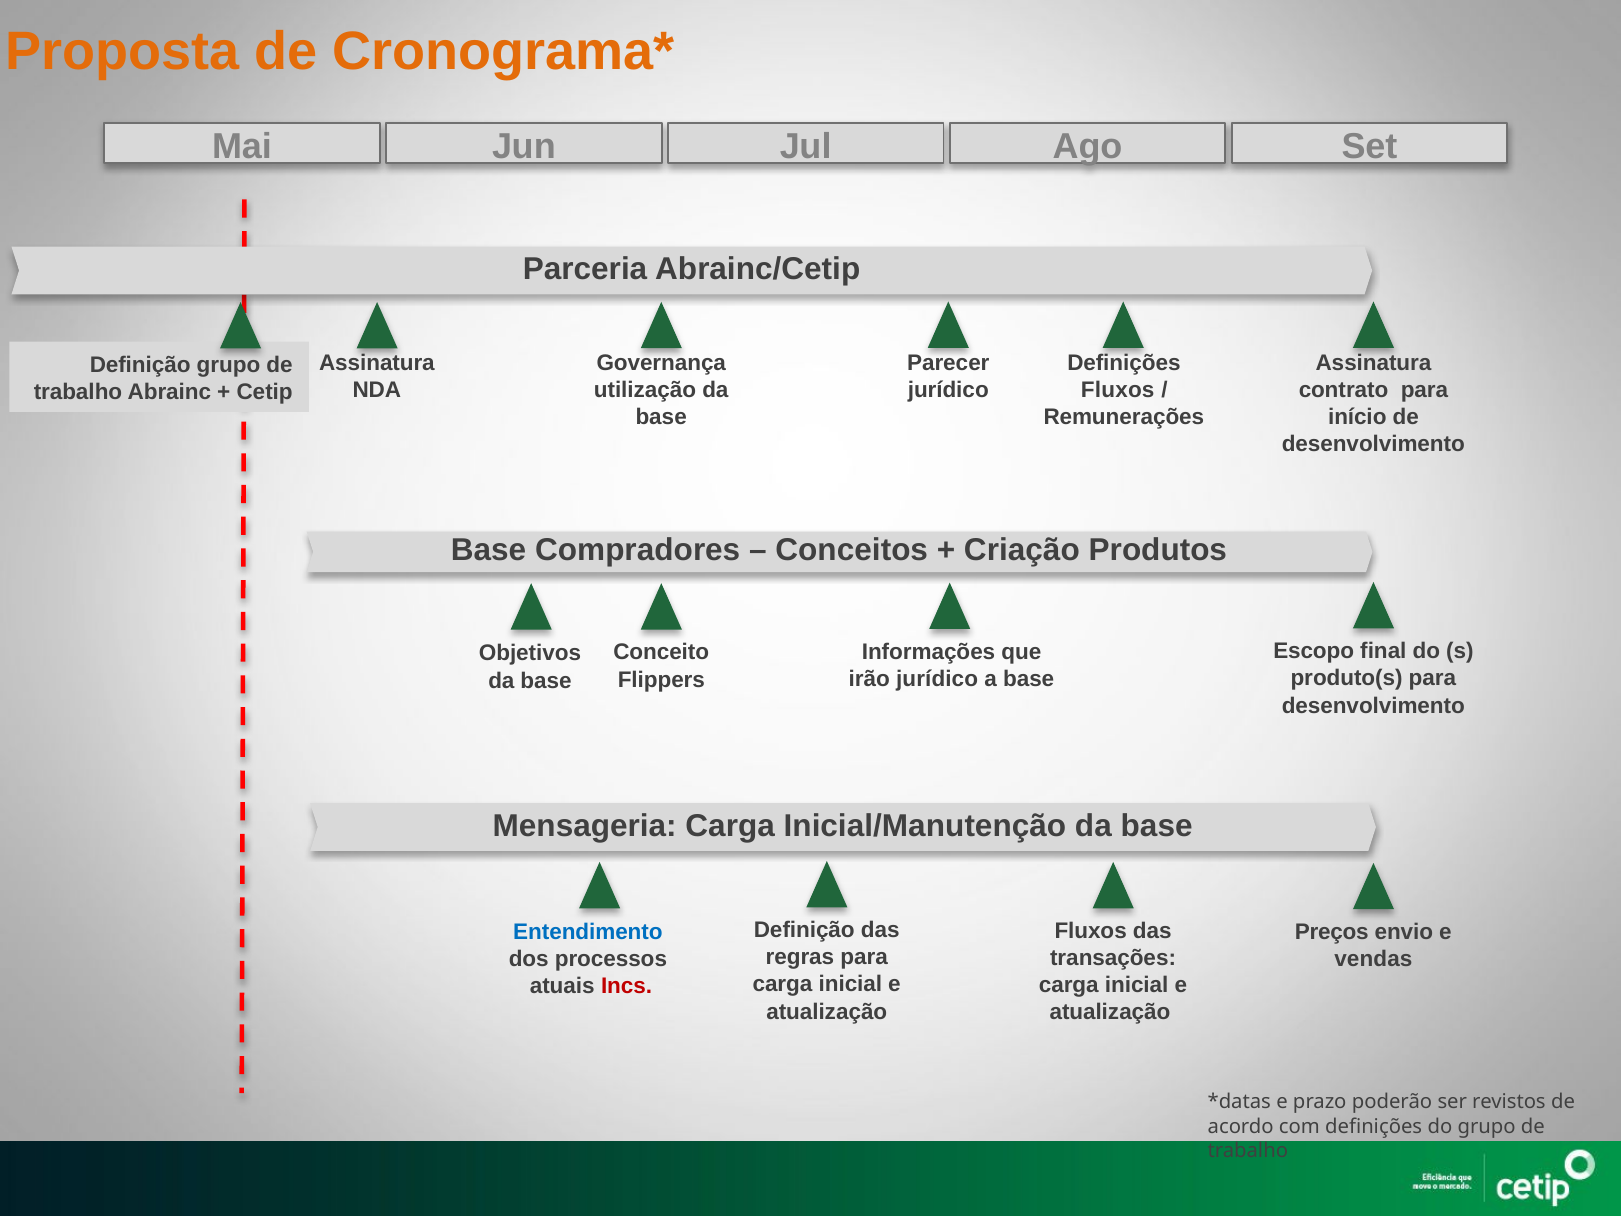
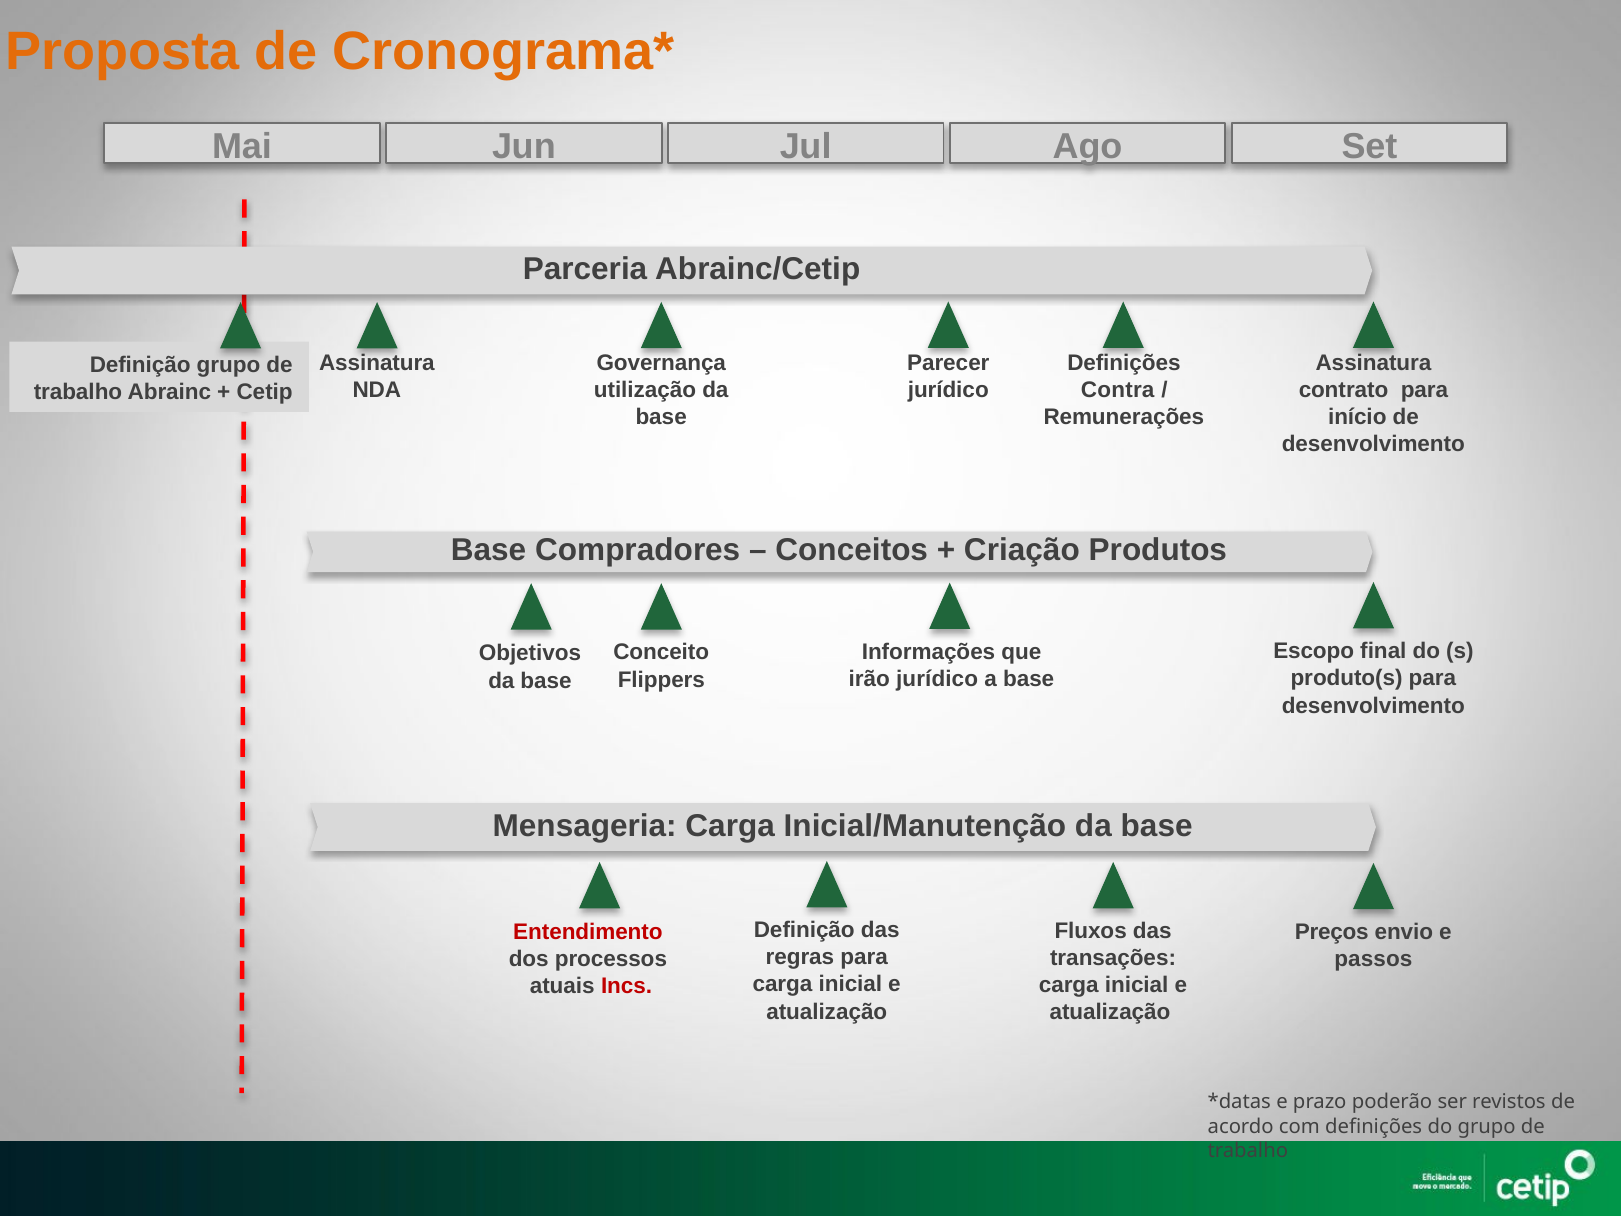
Fluxos: Fluxos -> Contra (1118, 390)
Entendimento colour: blue -> red (588, 932)
vendas: vendas -> passos (1373, 959)
